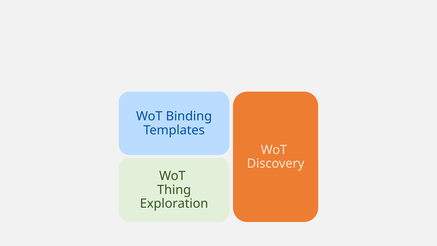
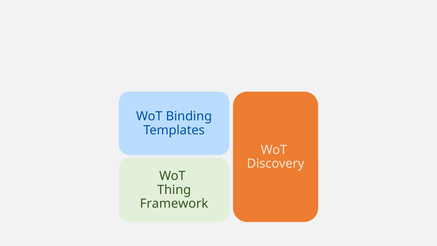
Exploration: Exploration -> Framework (174, 203)
